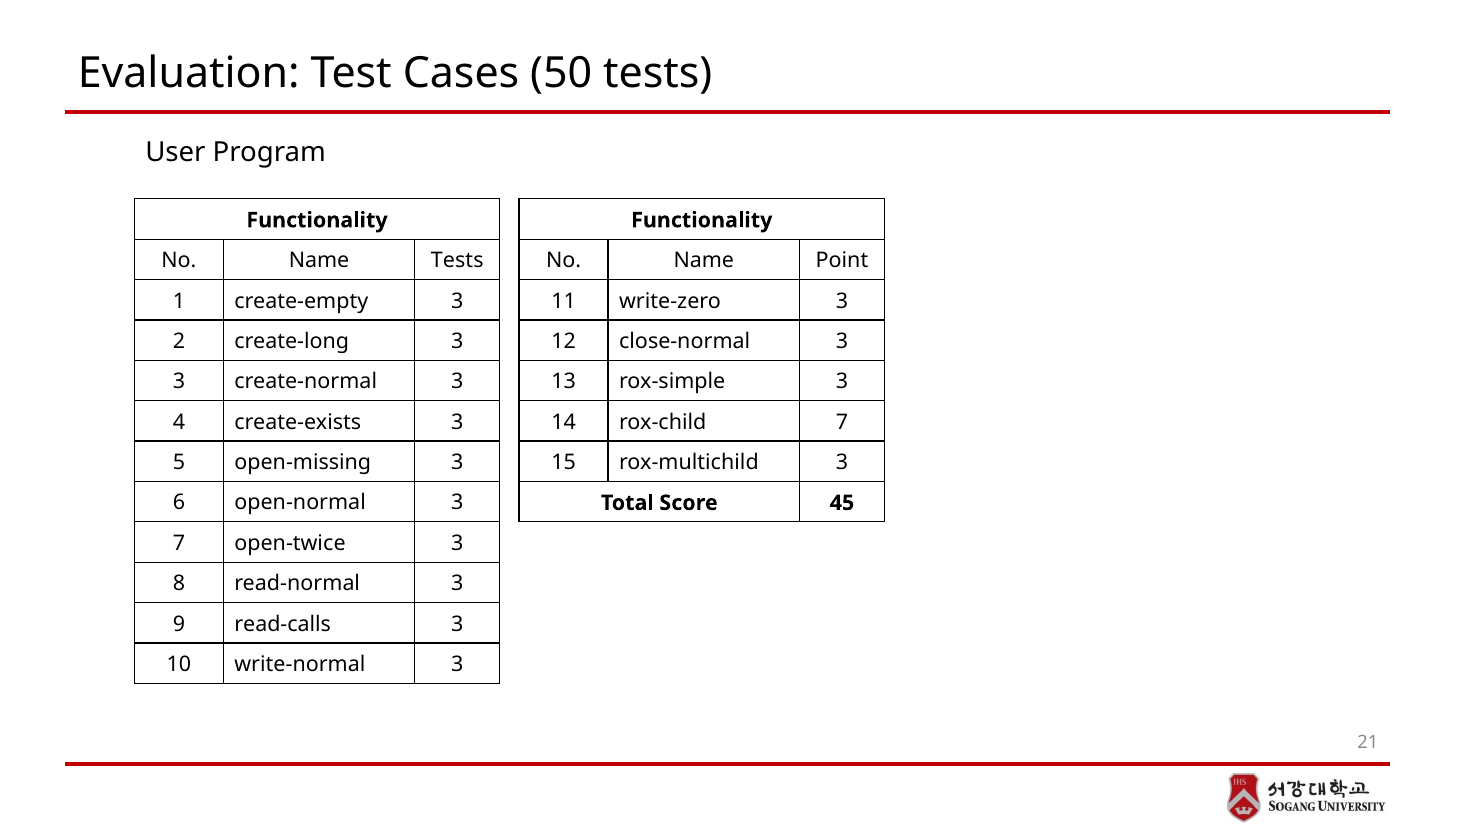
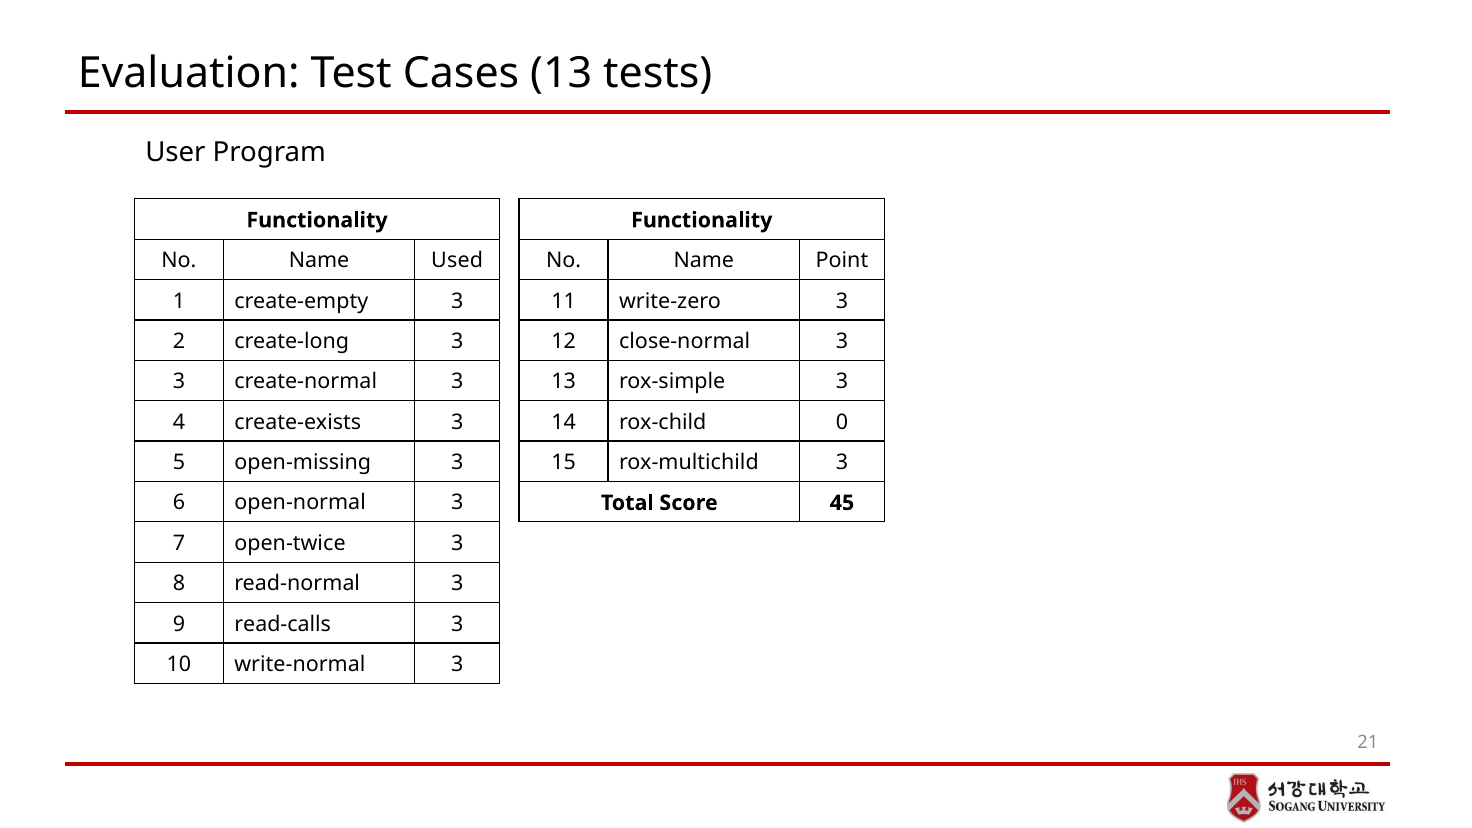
Cases 50: 50 -> 13 (561, 73)
Name Tests: Tests -> Used (457, 261)
rox-child 7: 7 -> 0 (842, 422)
